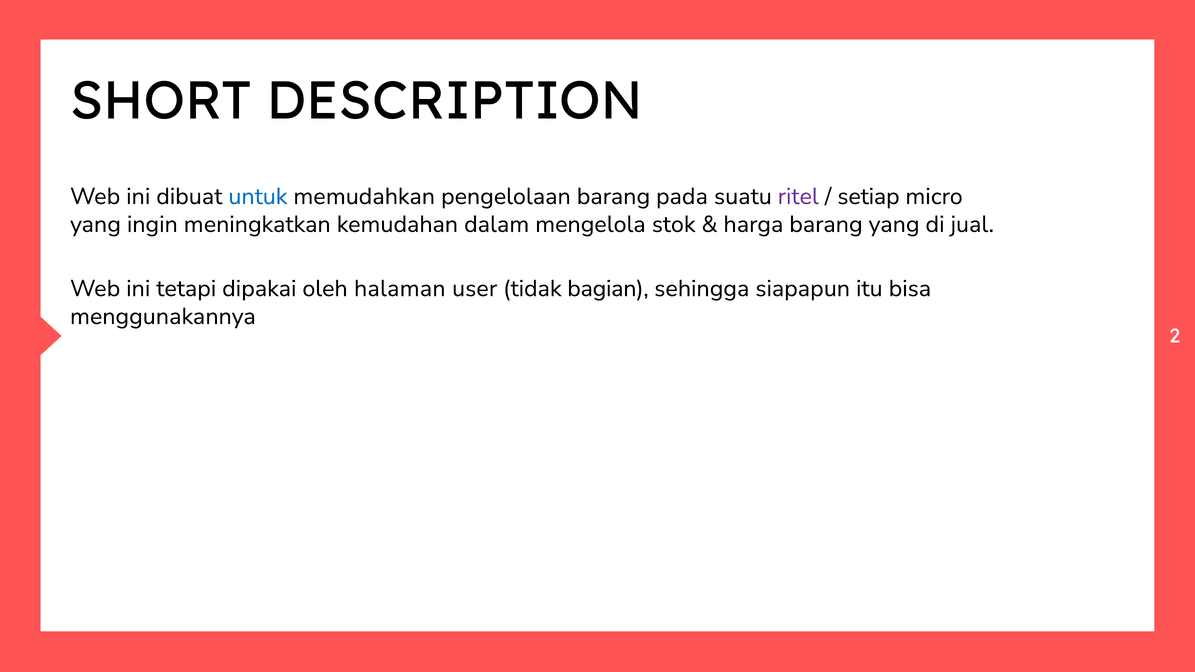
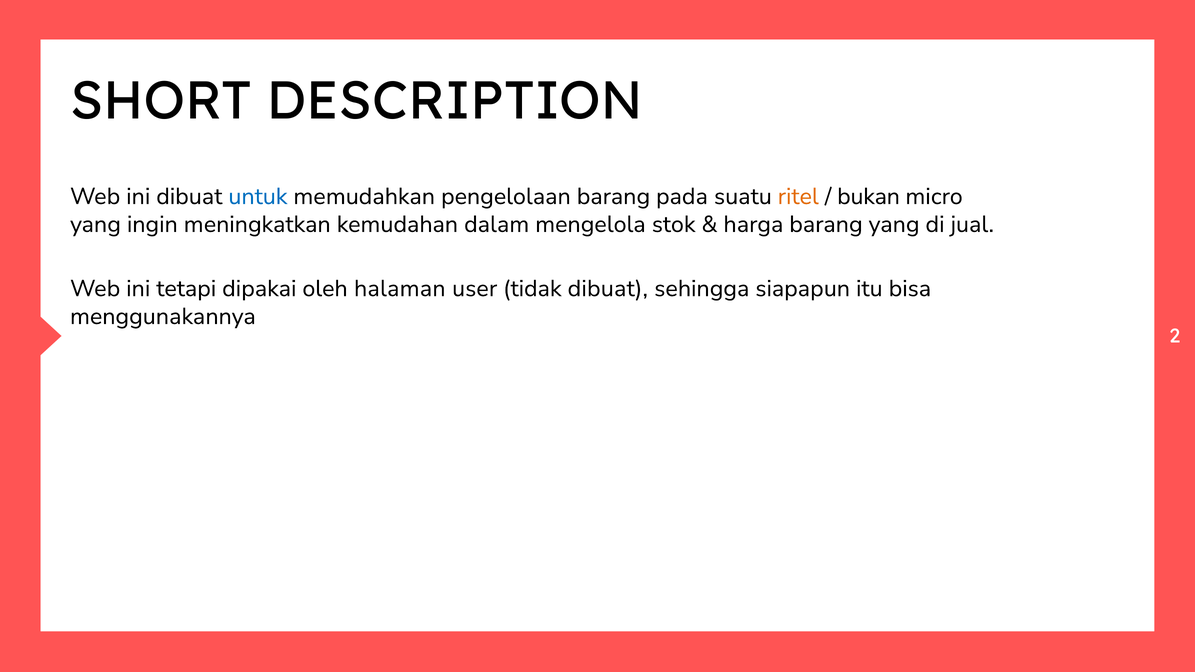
ritel colour: purple -> orange (798, 196)
setiap: setiap -> bukan (869, 196)
tidak bagian: bagian -> dibuat (608, 289)
